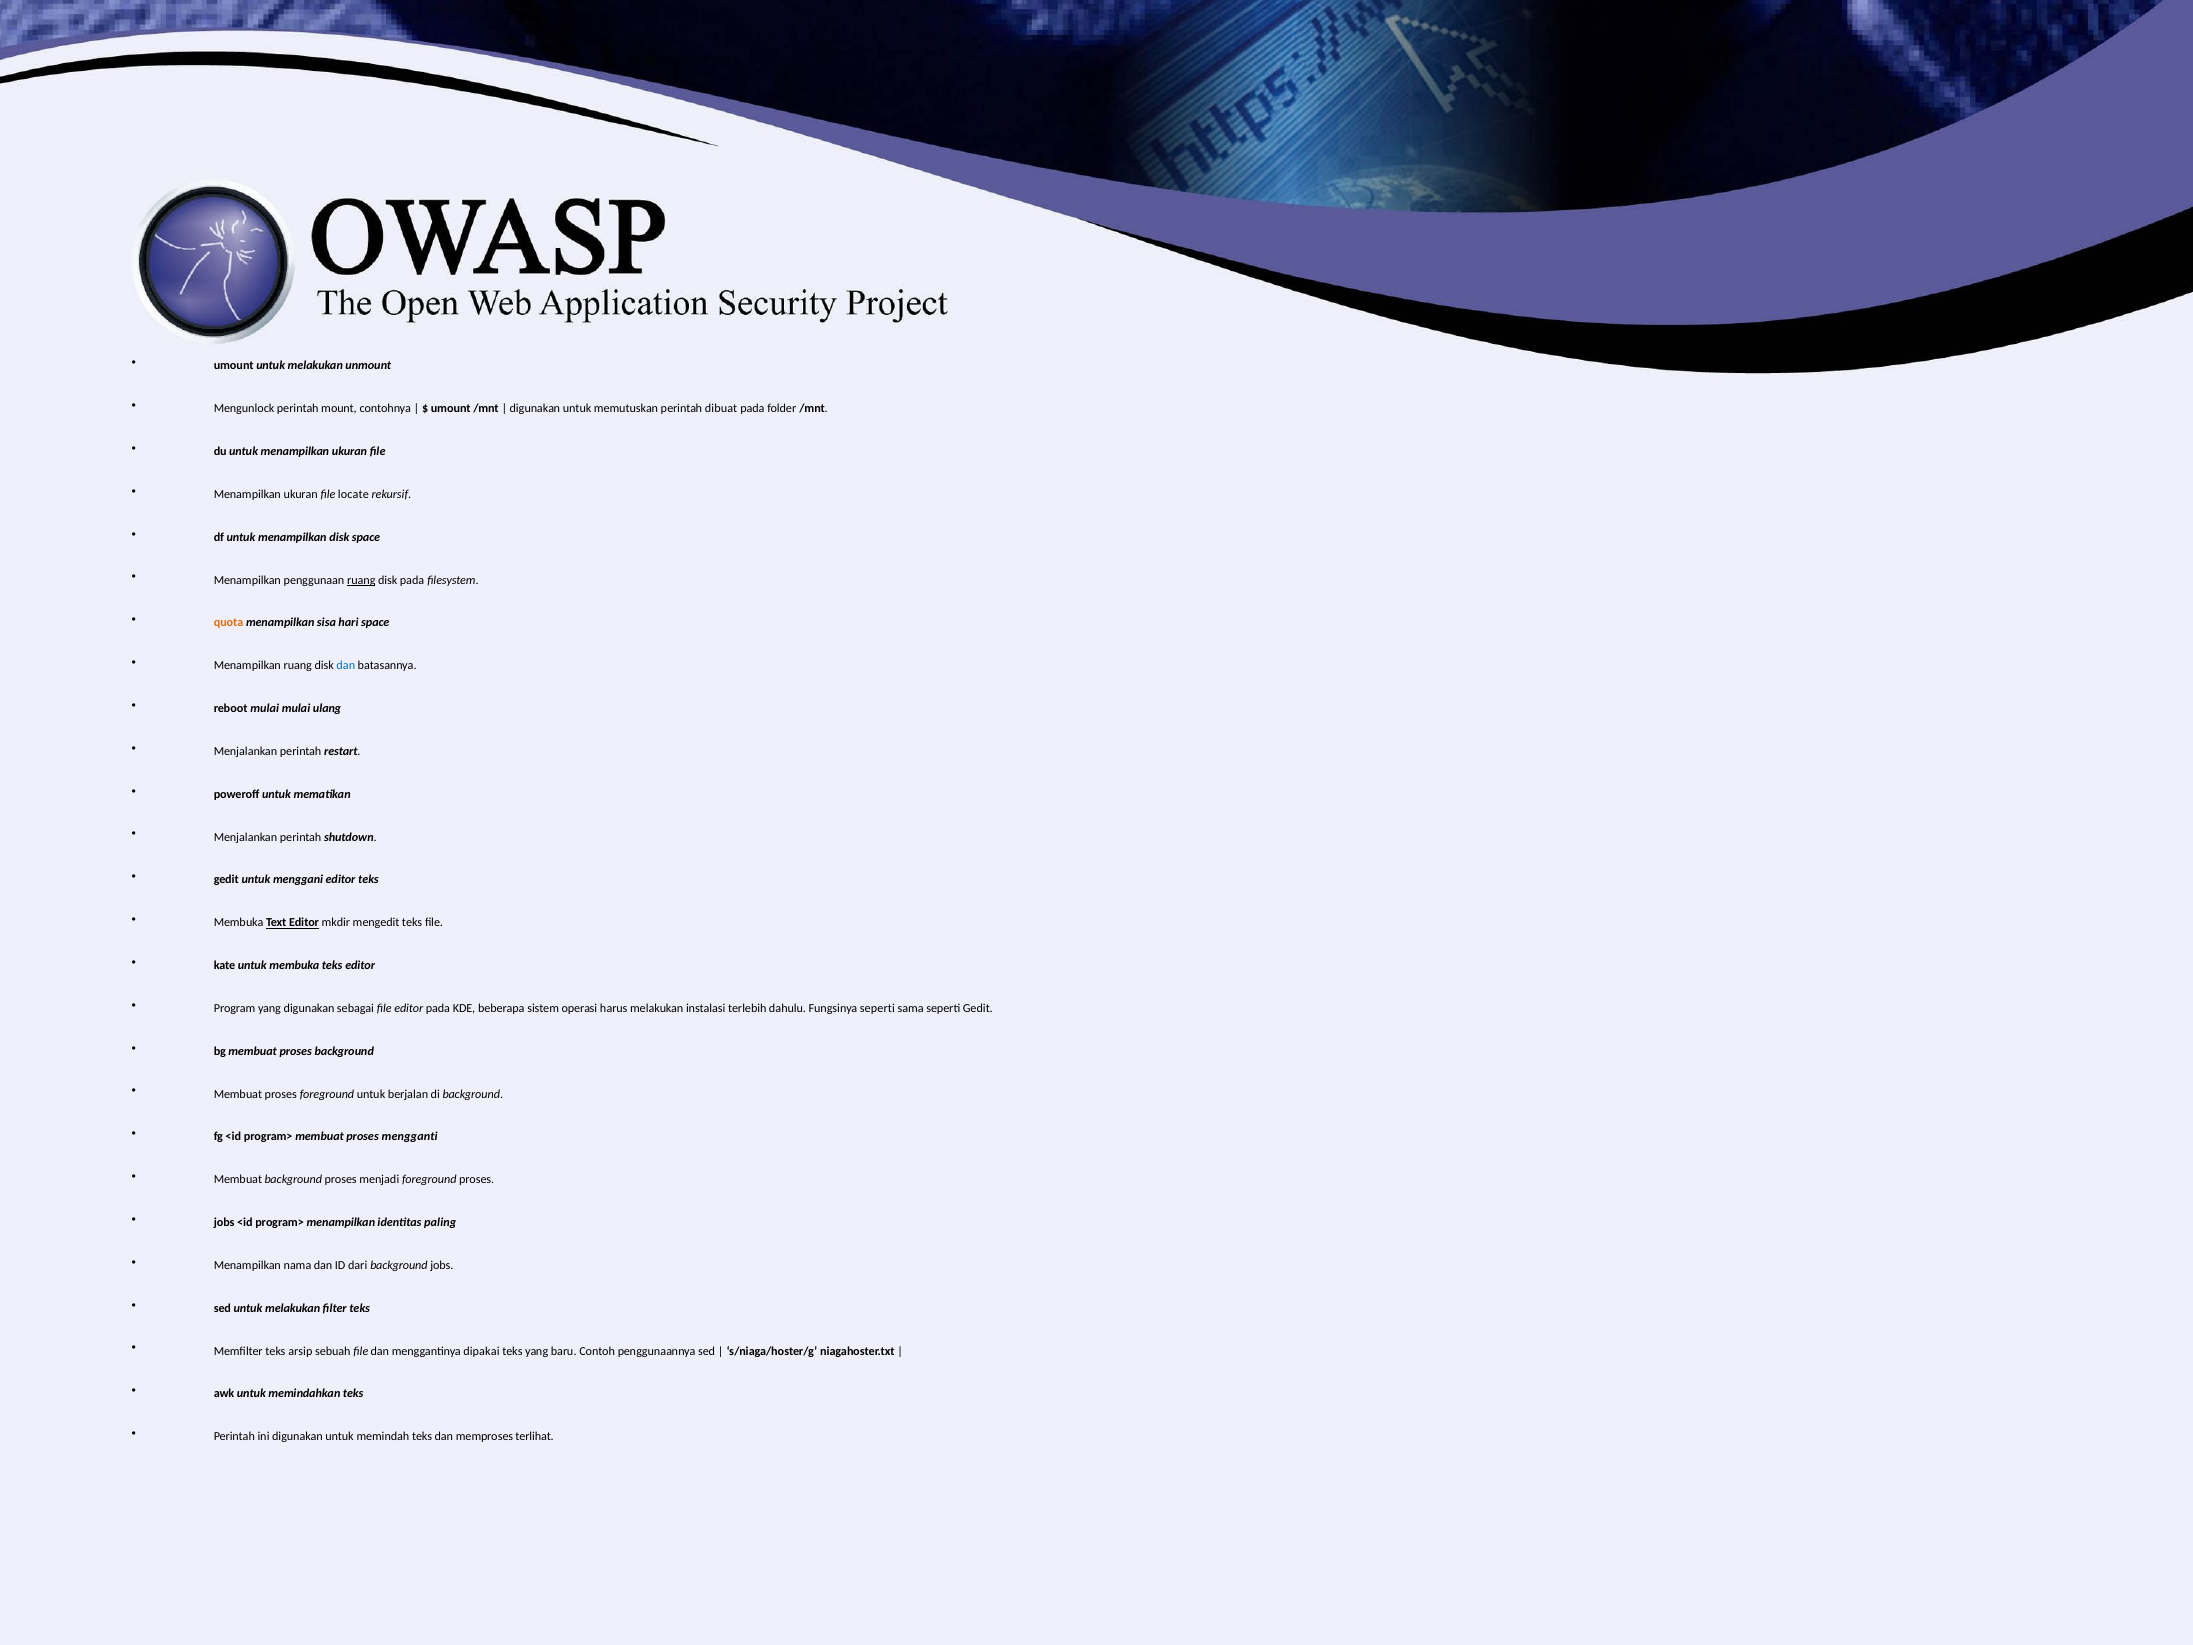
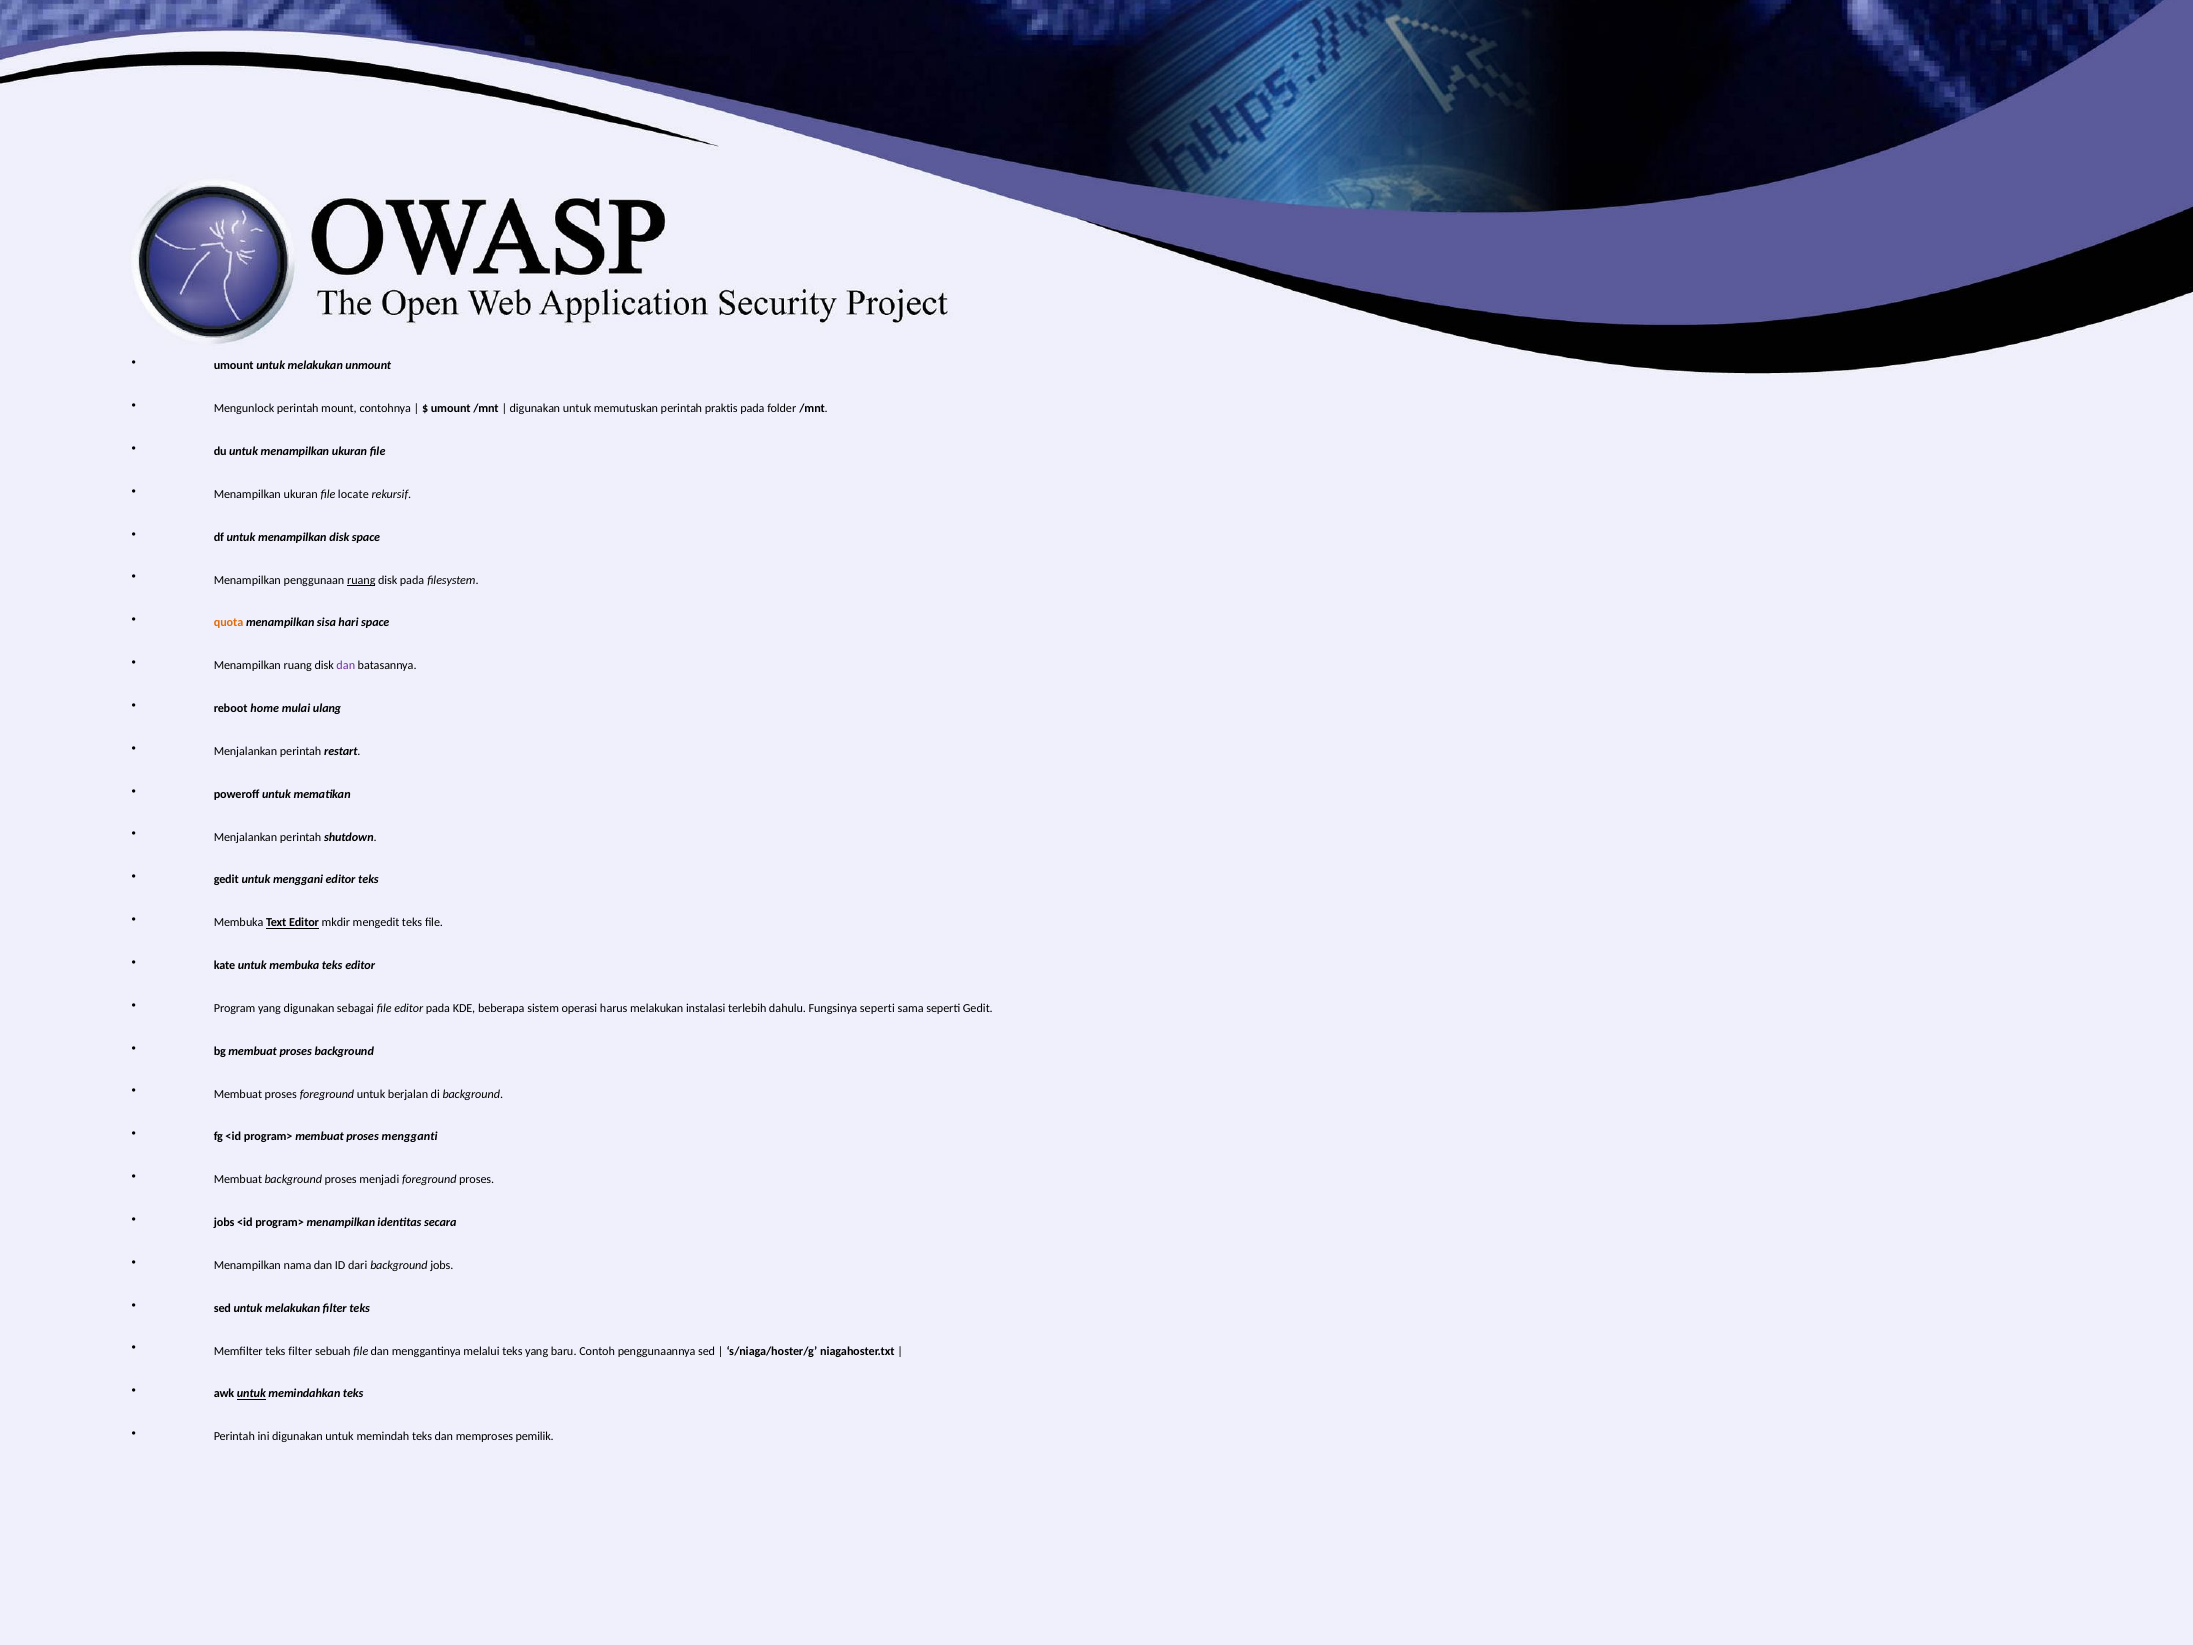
dibuat: dibuat -> praktis (721, 409)
dan colour: blue -> purple (346, 666)
reboot mulai: mulai -> home (265, 708)
paling: paling -> secara (440, 1222)
teks arsip: arsip -> filter (300, 1351)
dipakai: dipakai -> melalui (482, 1351)
untuk underline: none -> present (251, 1394)
terlihat: terlihat -> pemilik (535, 1436)
